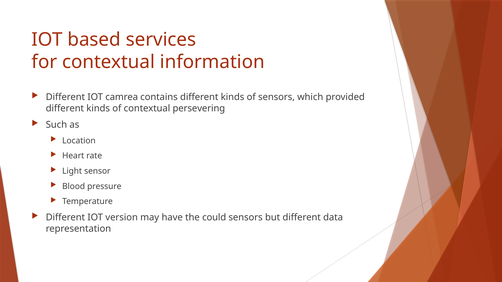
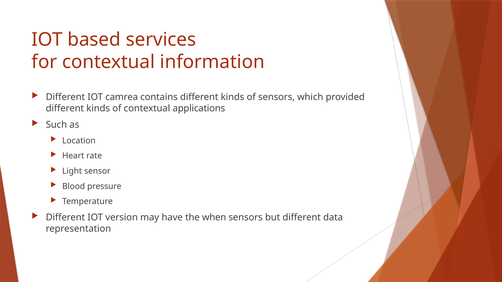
persevering: persevering -> applications (199, 108)
could: could -> when (214, 218)
